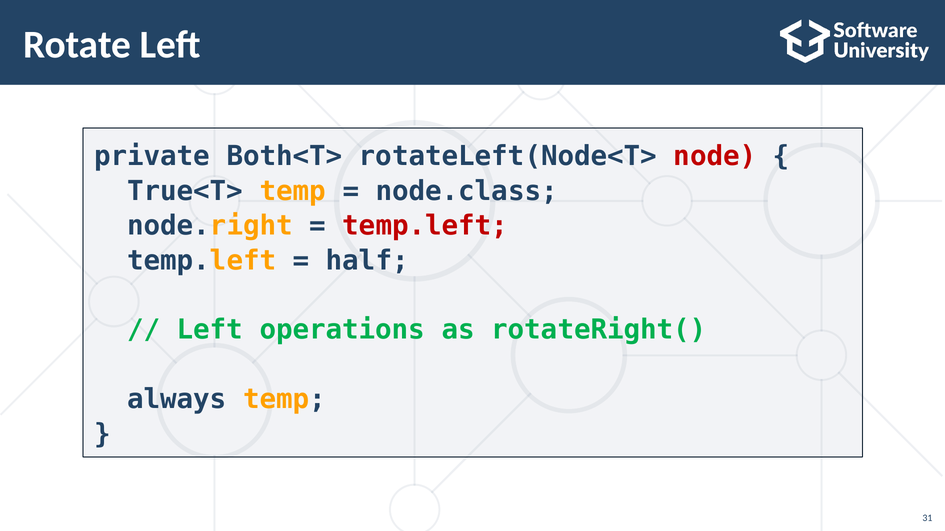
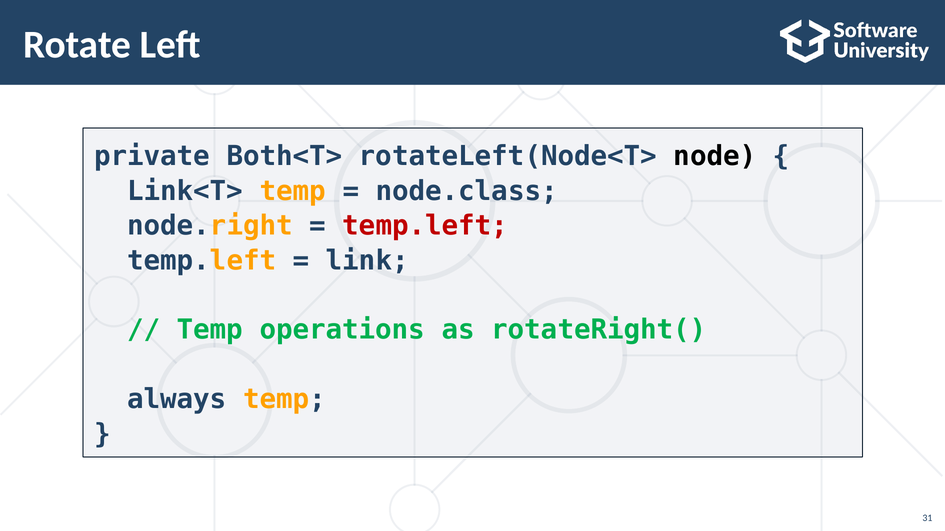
node colour: red -> black (715, 157)
True<T>: True<T> -> Link<T> (185, 191)
half: half -> link (367, 261)
Left: Left -> Temp (210, 330)
